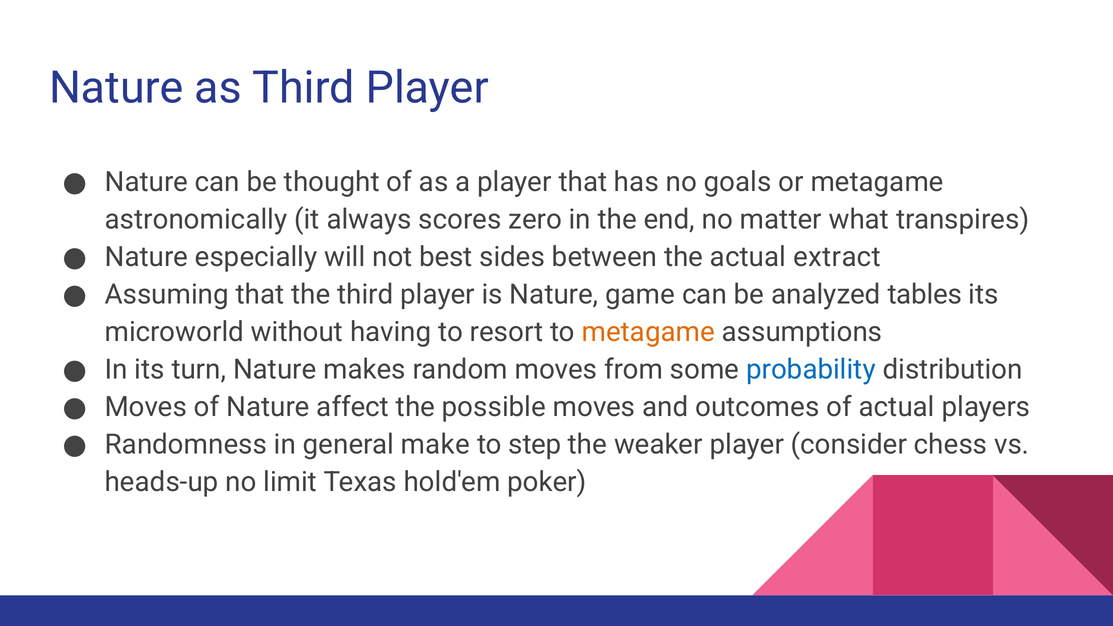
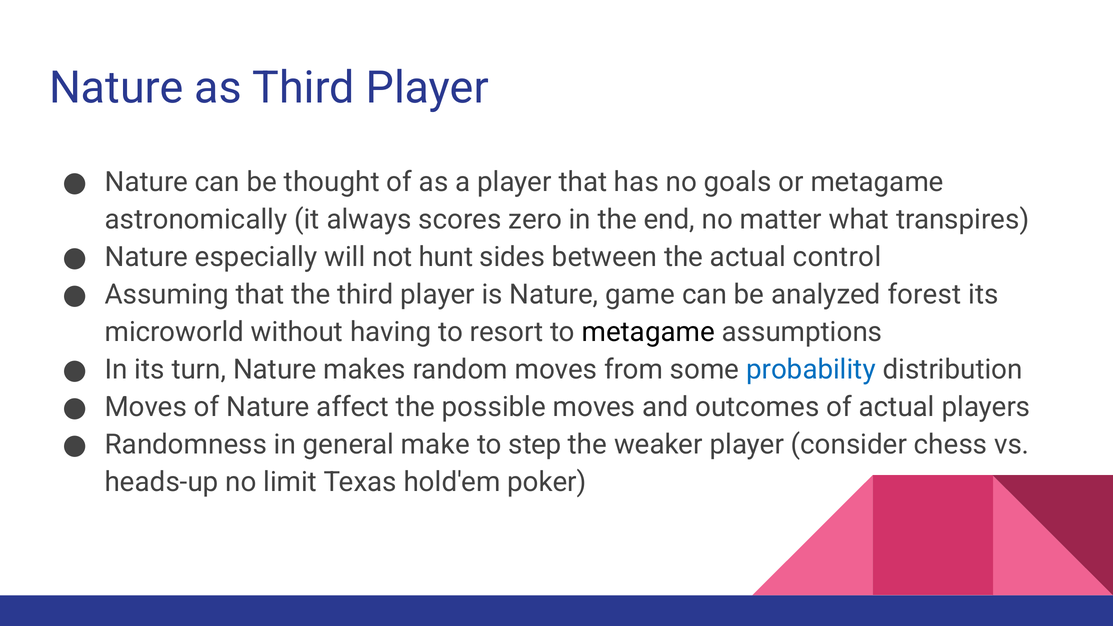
best: best -> hunt (446, 257)
extract: extract -> control (837, 257)
tables: tables -> forest (924, 295)
metagame colour: orange -> black (648, 332)
